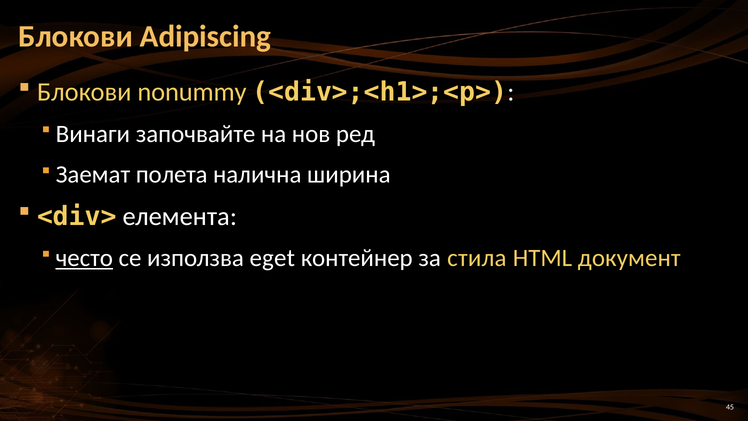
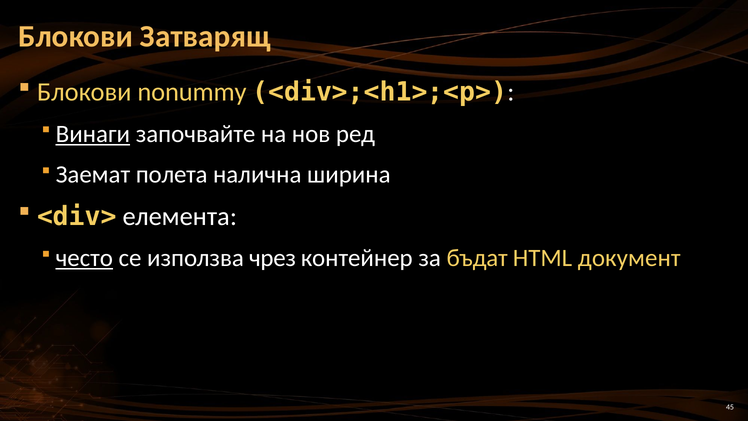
Adipiscing: Adipiscing -> Затварящ (205, 36)
Винаги underline: none -> present (93, 134)
eget: eget -> чрез (272, 258)
стила: стила -> бъдат (477, 258)
